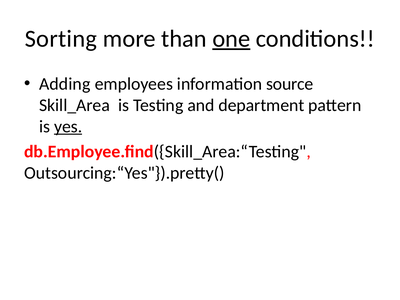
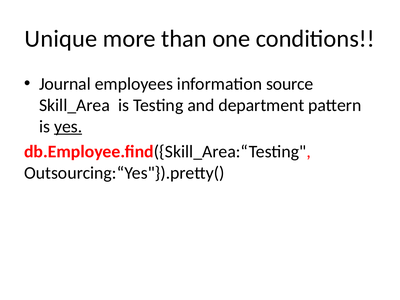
Sorting: Sorting -> Unique (61, 39)
one underline: present -> none (231, 39)
Adding: Adding -> Journal (65, 84)
